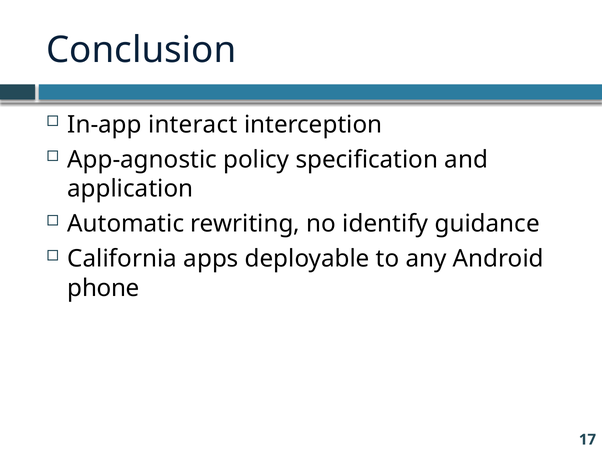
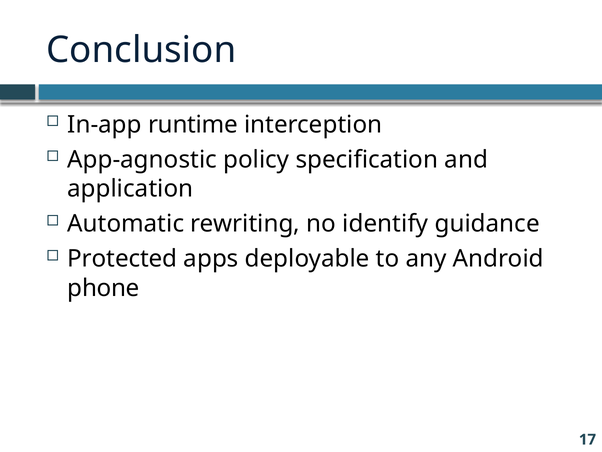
interact: interact -> runtime (193, 125)
California: California -> Protected (122, 259)
